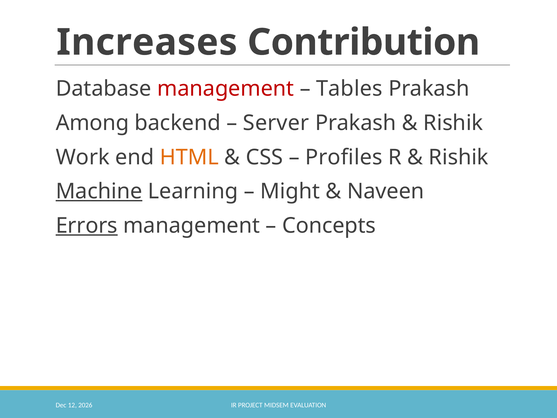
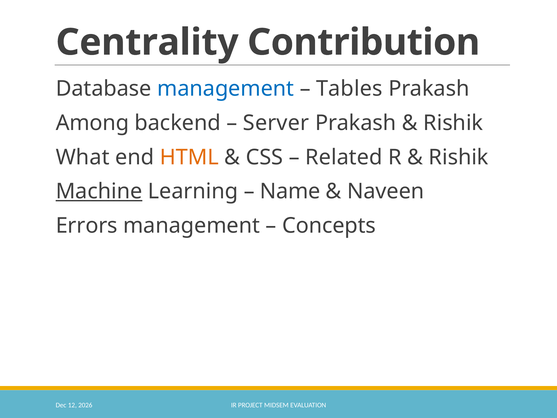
Increases: Increases -> Centrality (147, 42)
management colour: red -> blue (226, 89)
Work: Work -> What (83, 157)
Profiles: Profiles -> Related (344, 157)
Might: Might -> Name (290, 191)
Errors underline: present -> none (87, 226)
